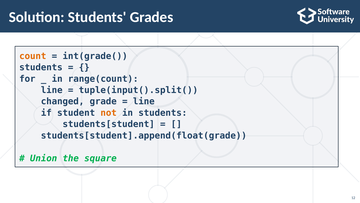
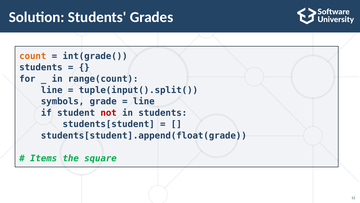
changed: changed -> symbols (63, 101)
not colour: orange -> red (109, 113)
Union: Union -> Items (44, 158)
